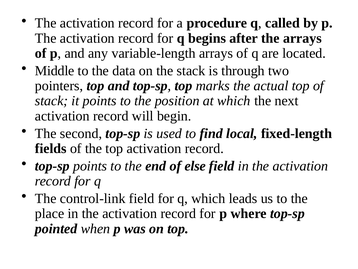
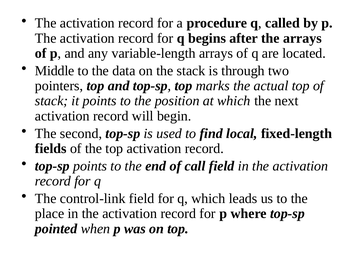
else: else -> call (195, 166)
